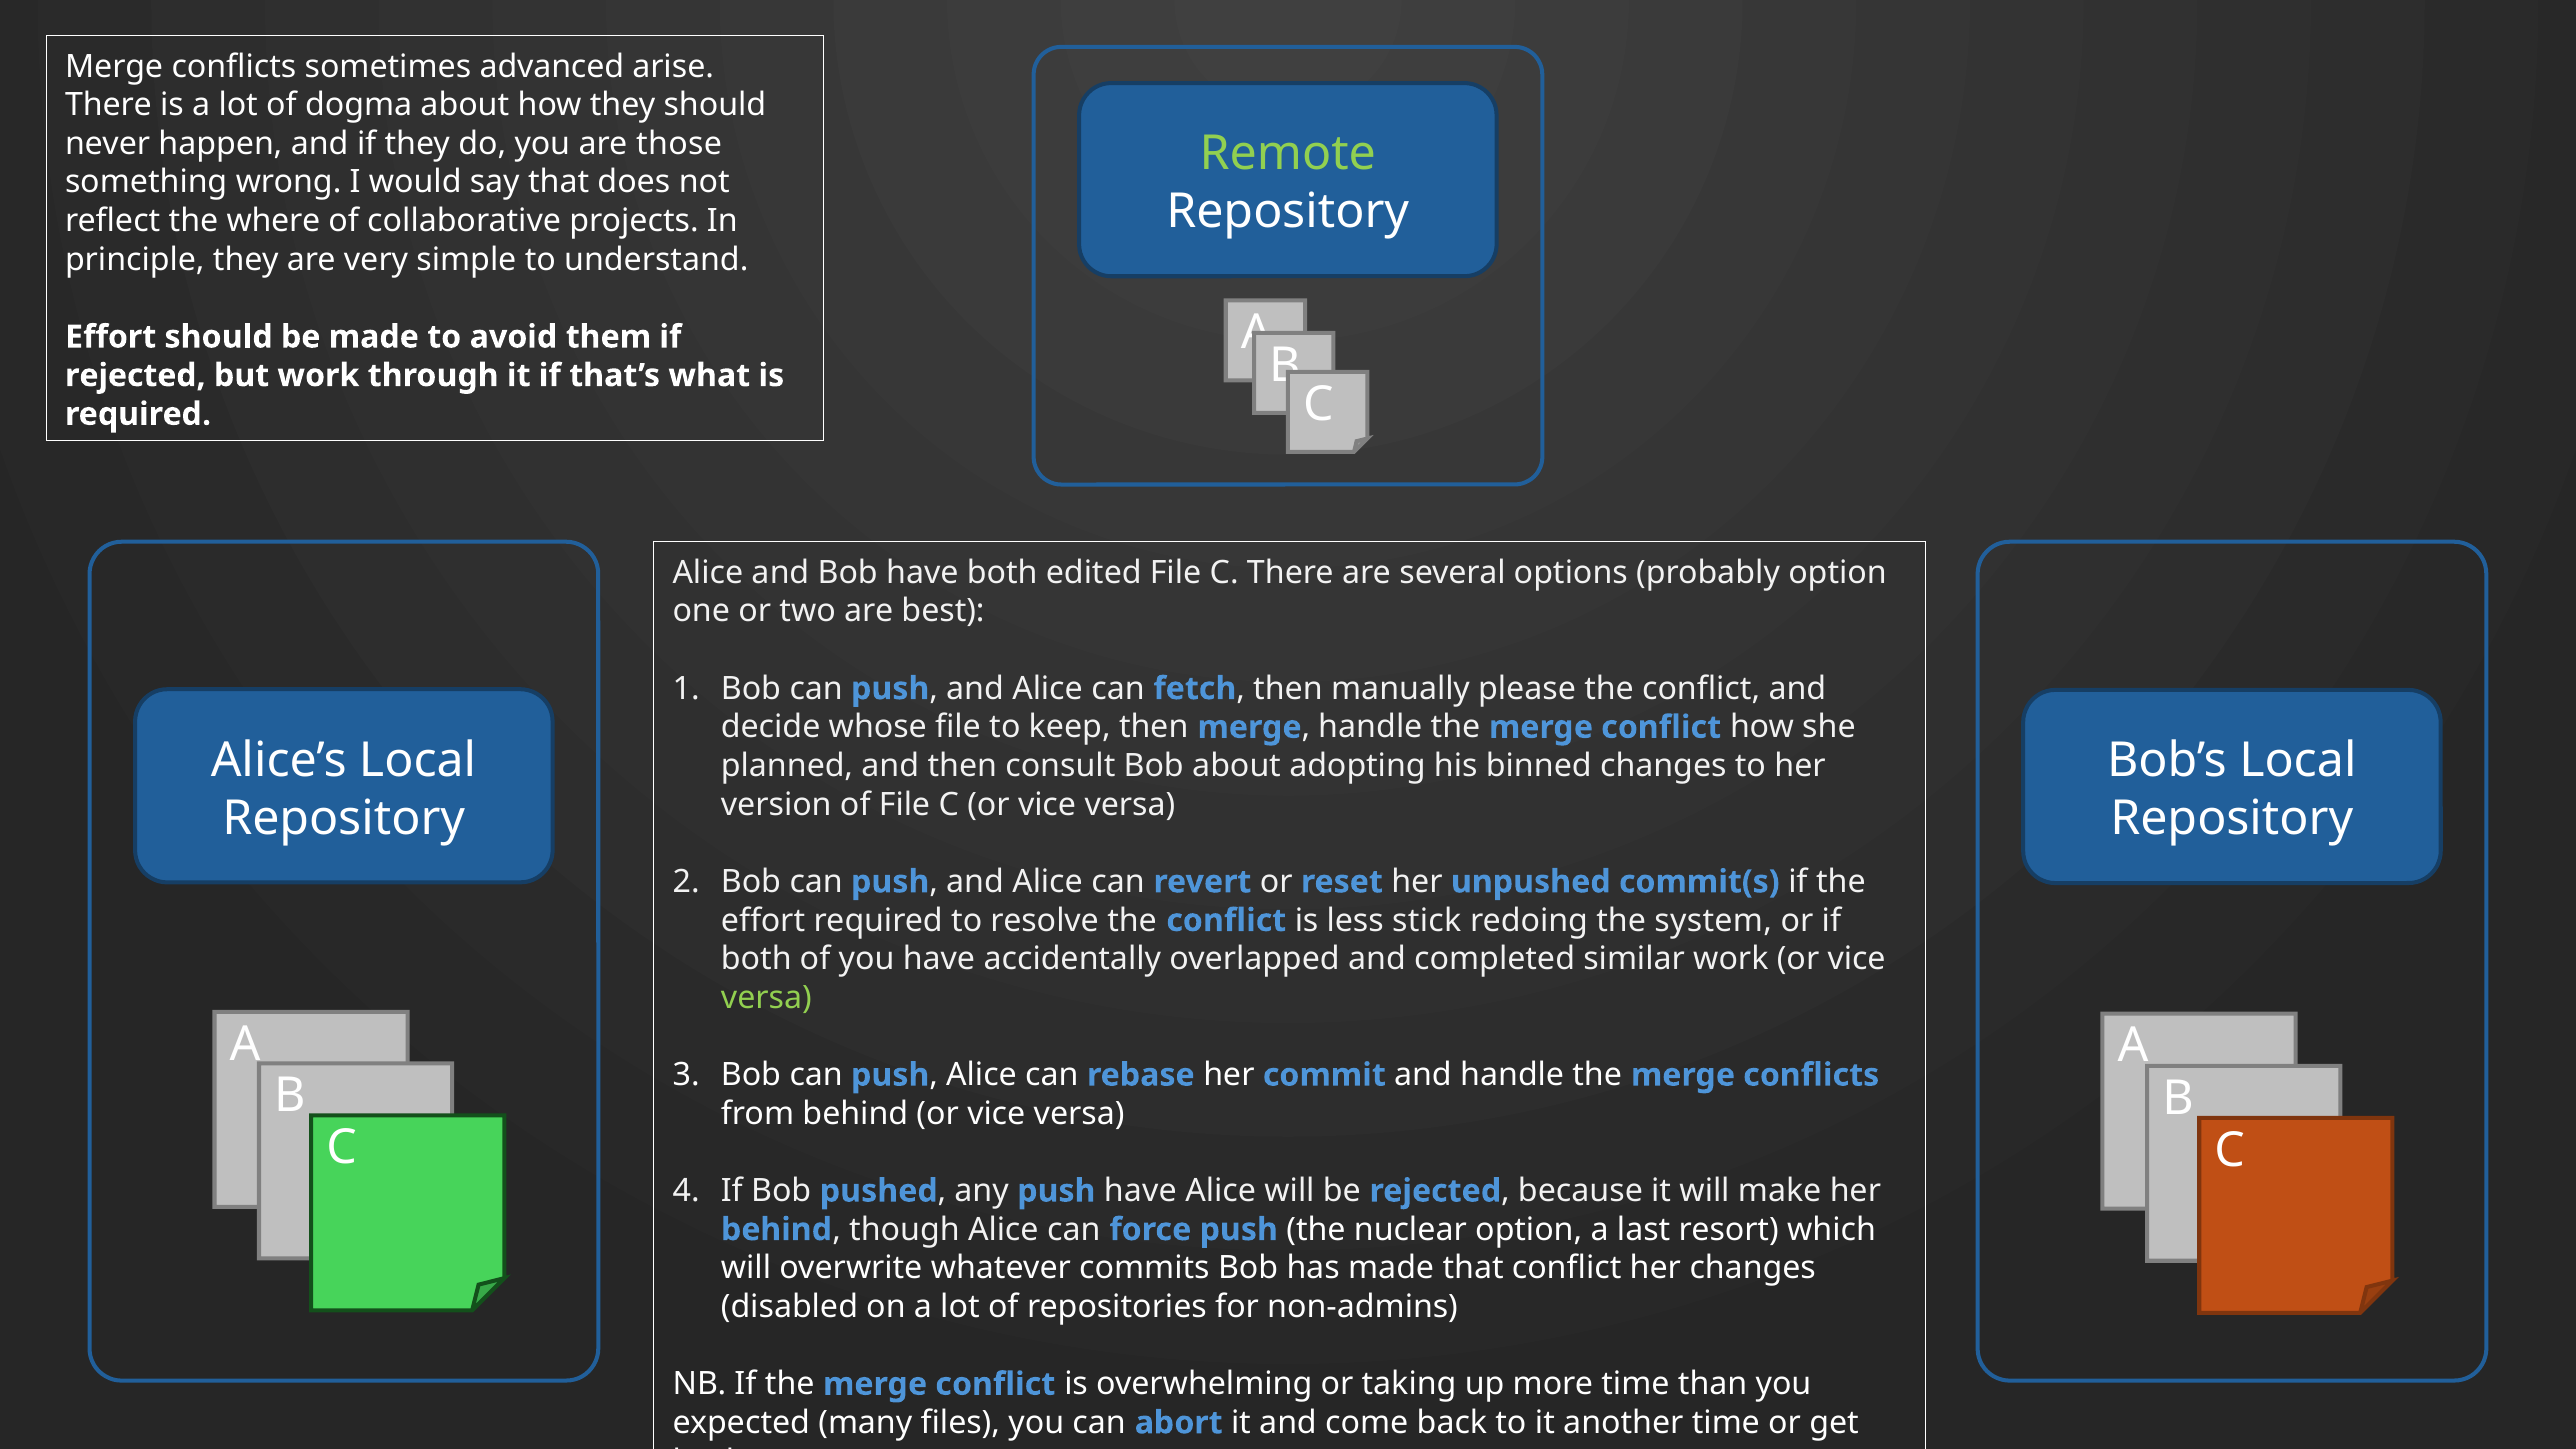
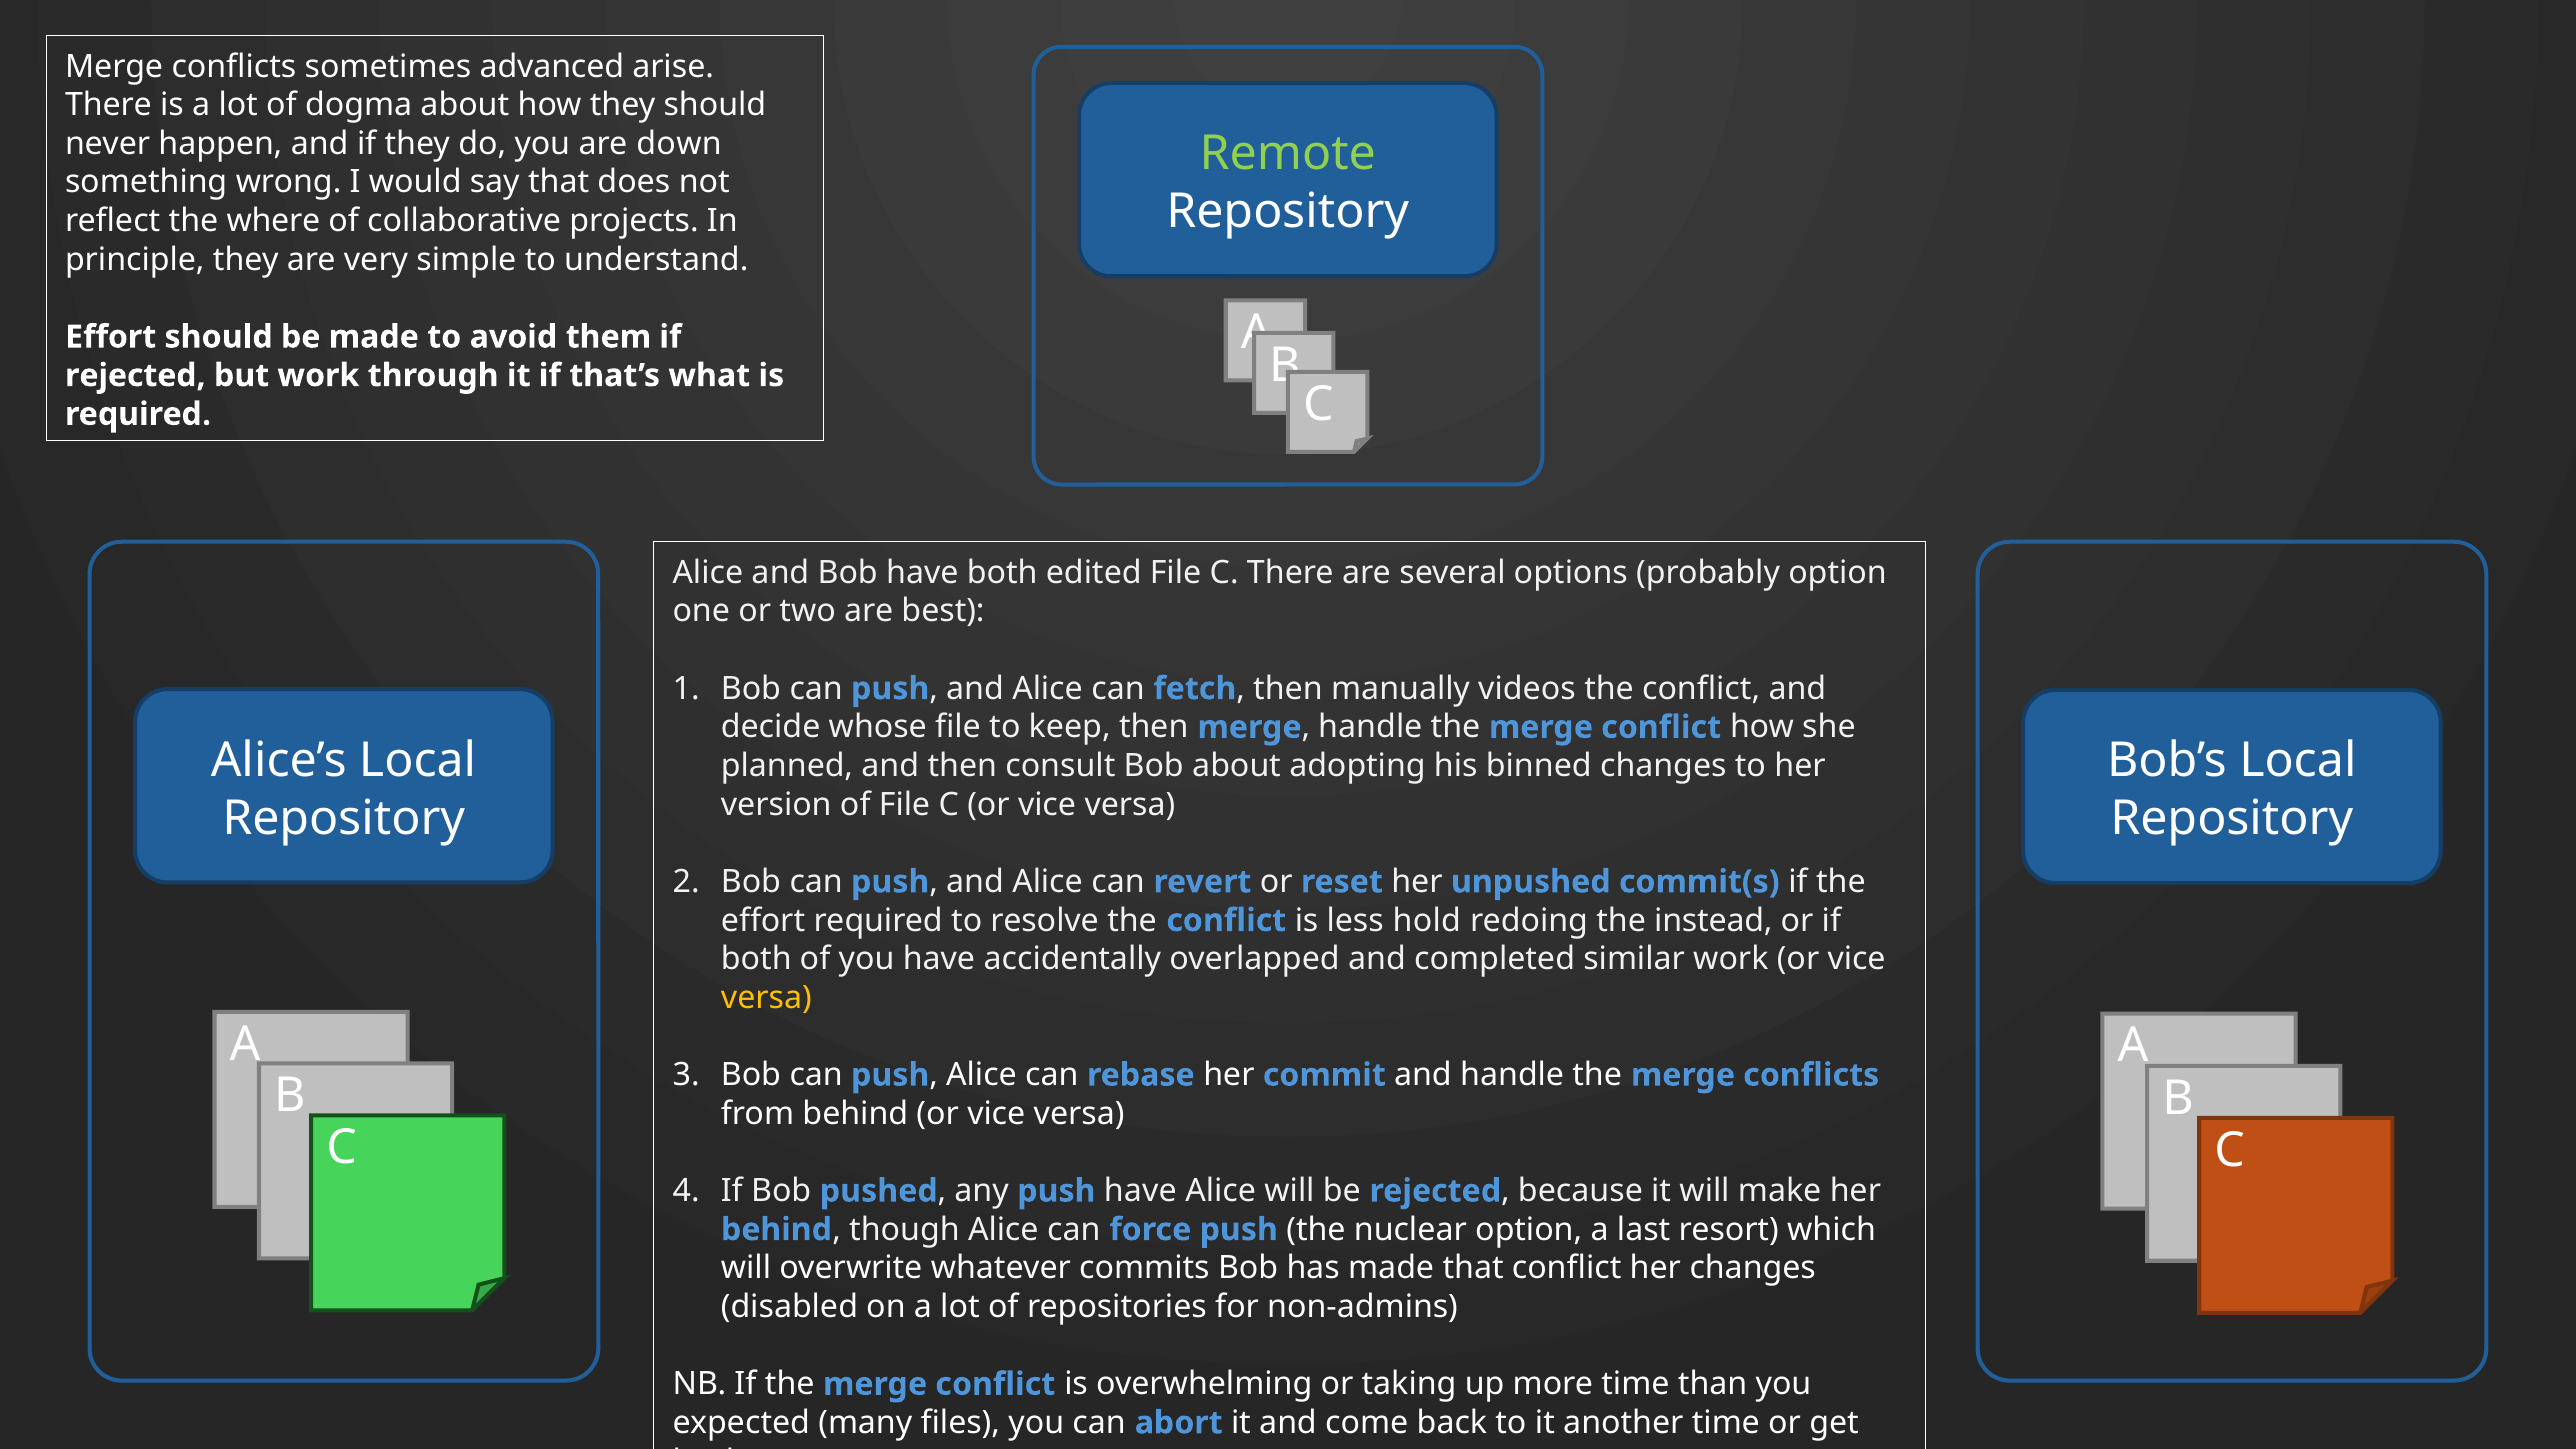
those: those -> down (679, 144)
please: please -> videos (1527, 689)
stick: stick -> hold (1427, 920)
system: system -> instead (1713, 920)
versa colour: light green -> yellow (766, 998)
